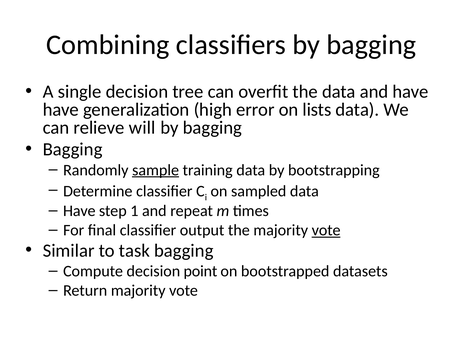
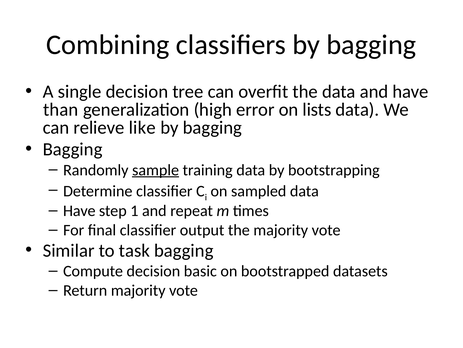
have: have -> than (61, 109)
will: will -> like (142, 127)
vote underline: present -> none (326, 230)
point: point -> basic (200, 271)
